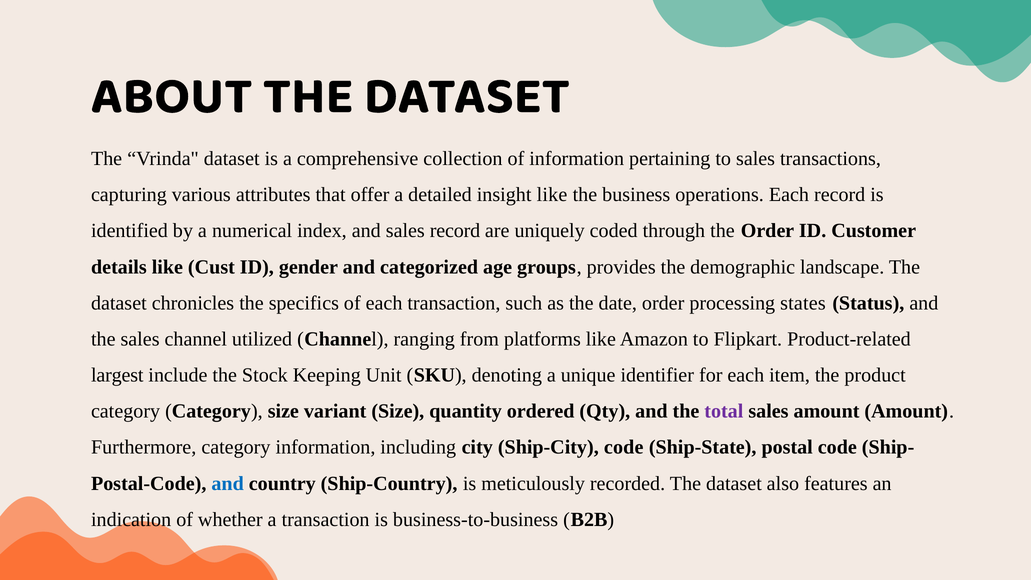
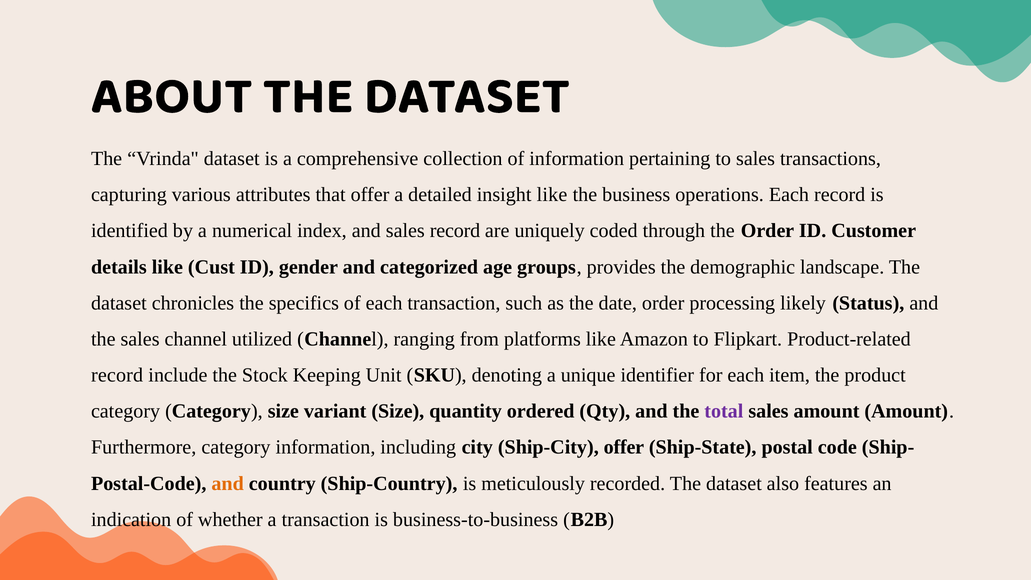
states: states -> likely (803, 303)
largest: largest -> record (117, 375)
Ship-City code: code -> offer (624, 447)
and colour: blue -> orange (228, 483)
